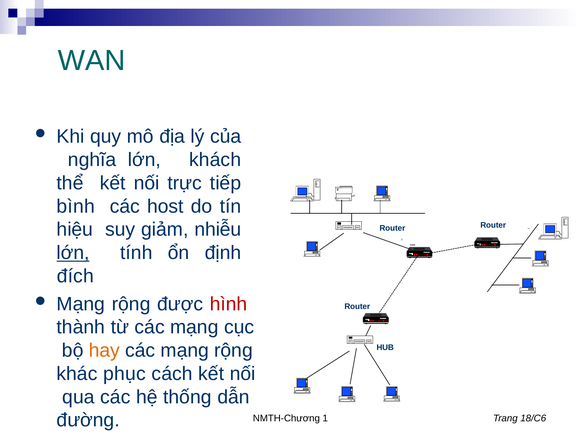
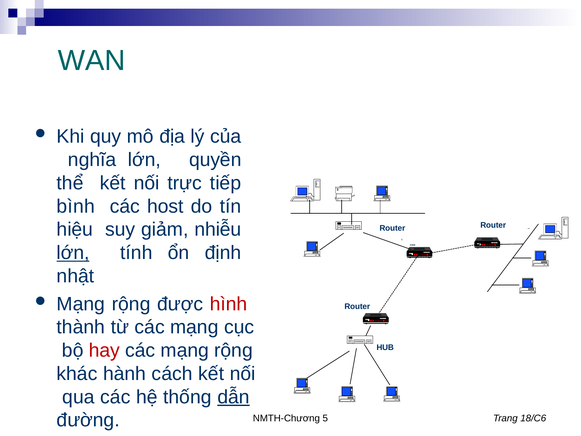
khách: khách -> quyền (215, 160)
đích: đích -> nhật (75, 276)
hay colour: orange -> red (104, 350)
phục: phục -> hành (125, 374)
dẫn underline: none -> present (234, 397)
1: 1 -> 5 (325, 418)
